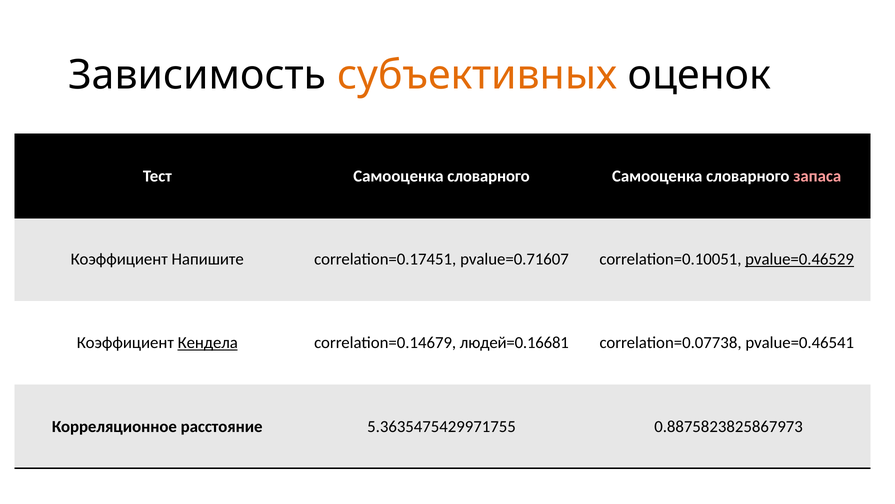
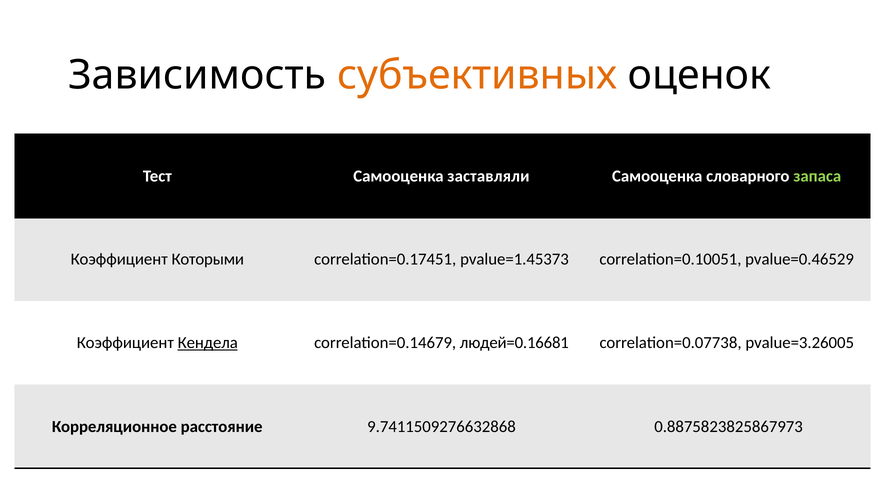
Тест Самооценка словарного: словарного -> заставляли (488, 176)
запаса colour: pink -> light green (817, 176)
Напишите: Напишите -> Которыми (208, 259)
pvalue=0.71607: pvalue=0.71607 -> pvalue=1.45373 (514, 259)
pvalue=0.46529 underline: present -> none (800, 259)
pvalue=0.46541: pvalue=0.46541 -> pvalue=3.26005 (800, 342)
5.3635475429971755: 5.3635475429971755 -> 9.7411509276632868 (441, 426)
